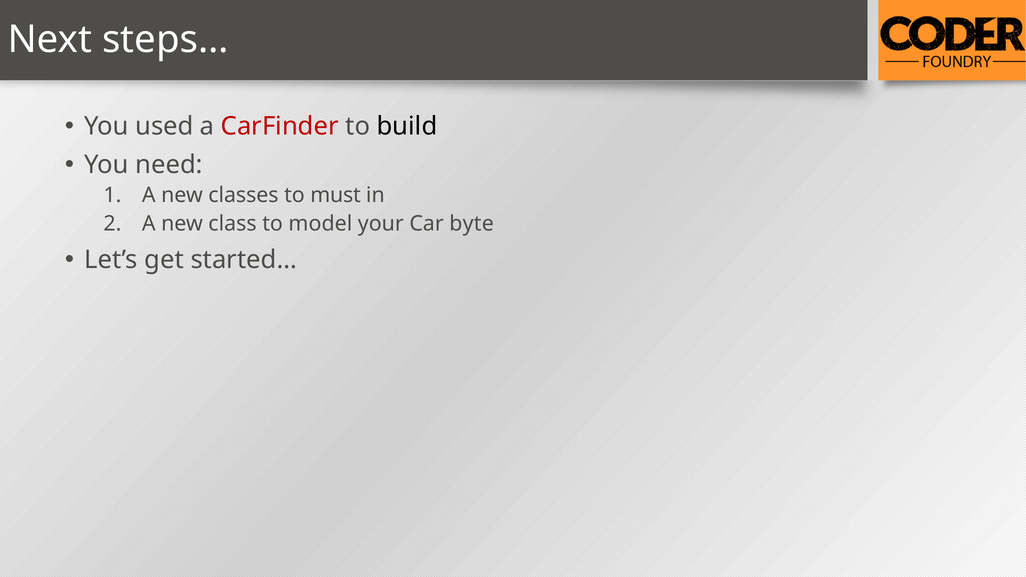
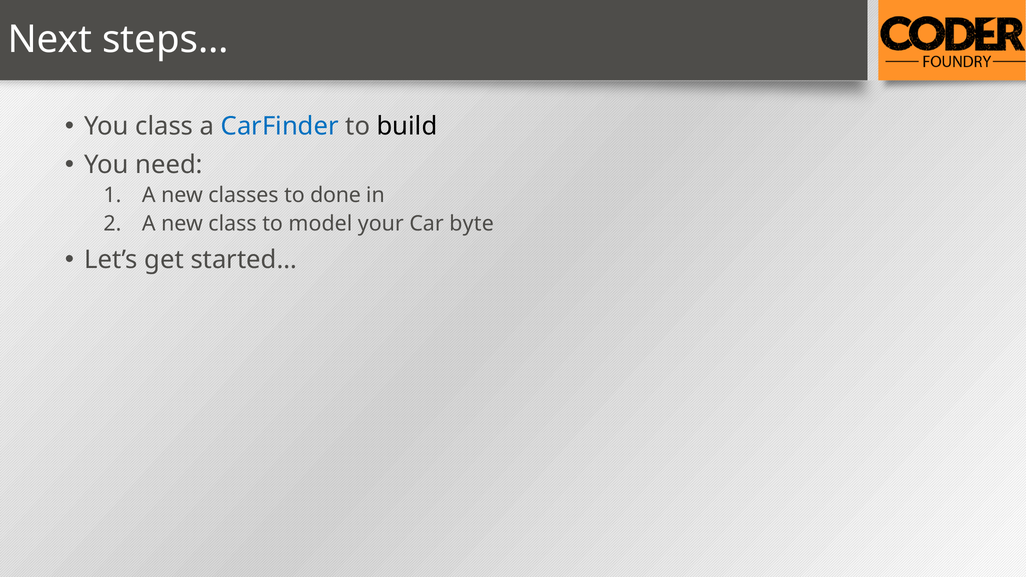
You used: used -> class (164, 126)
CarFinder colour: red -> blue (280, 126)
must: must -> done (336, 195)
